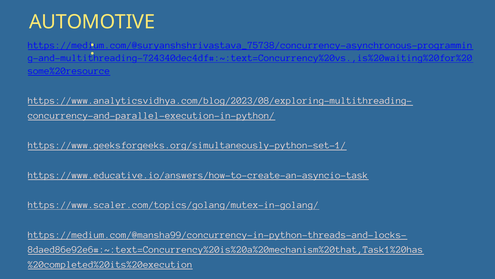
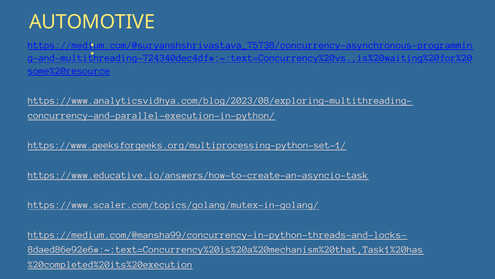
https://www.geeksforgeeks.org/simultaneously-python-set-1/: https://www.geeksforgeeks.org/simultaneously-python-set-1/ -> https://www.geeksforgeeks.org/multiprocessing-python-set-1/ (187, 145)
